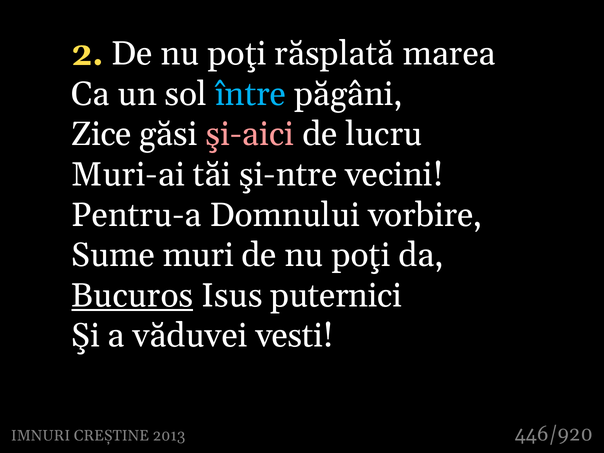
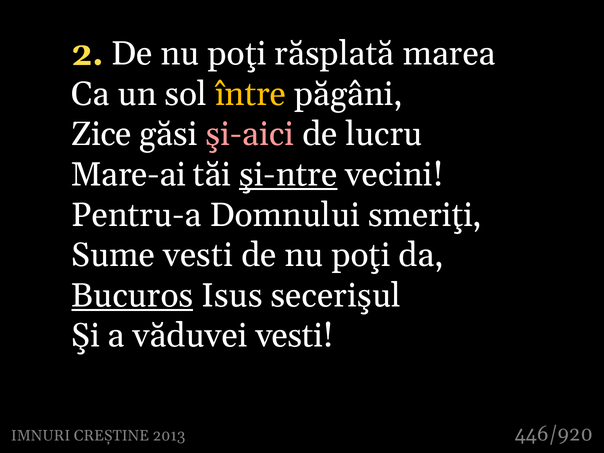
între colour: light blue -> yellow (251, 94)
Muri-ai: Muri-ai -> Mare-ai (128, 175)
şi-ntre underline: none -> present (288, 175)
vorbire: vorbire -> smeriţi (425, 215)
Sume muri: muri -> vesti (198, 255)
puternici: puternici -> secerişul (336, 295)
